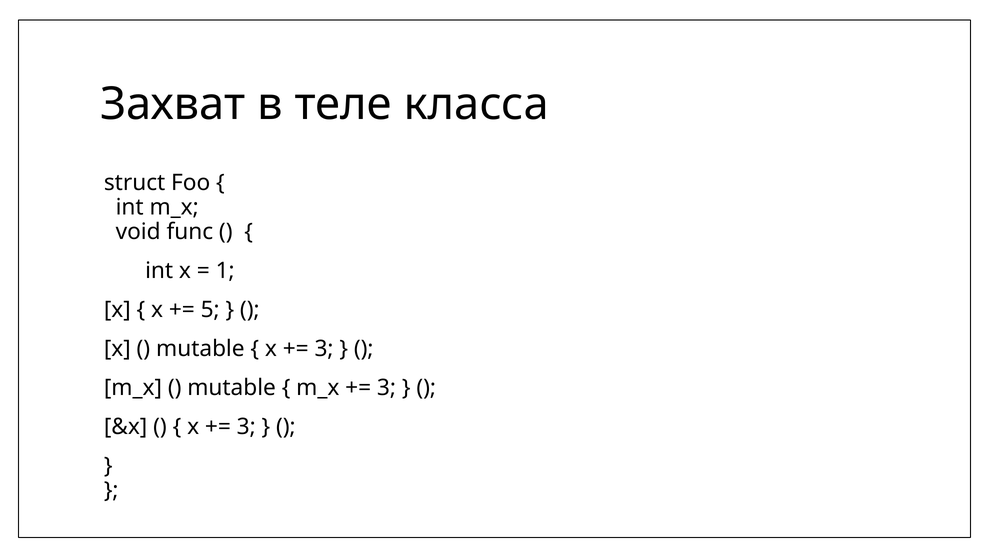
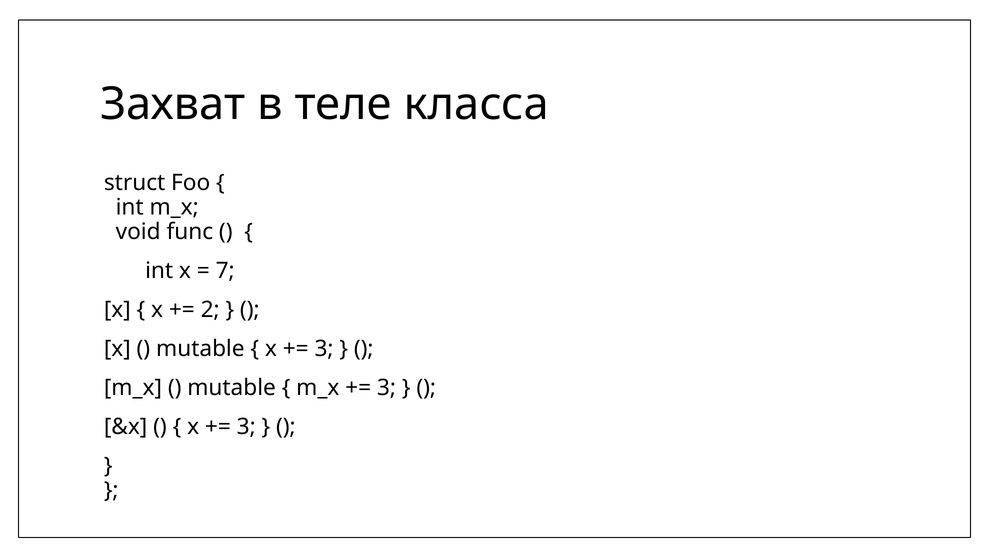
1: 1 -> 7 (225, 271)
5: 5 -> 2 (210, 310)
